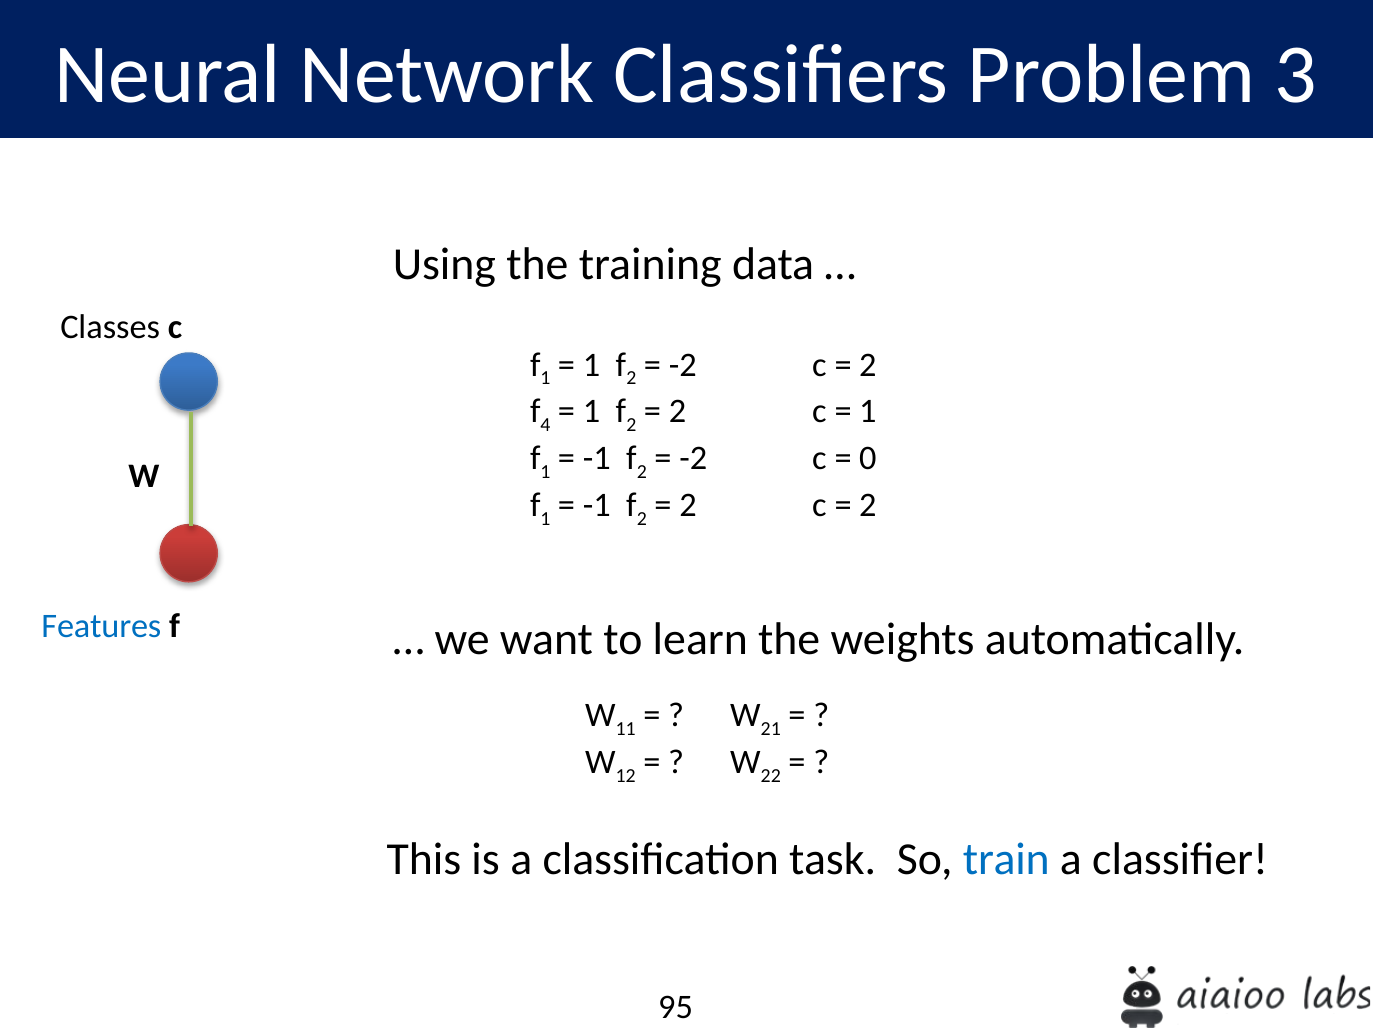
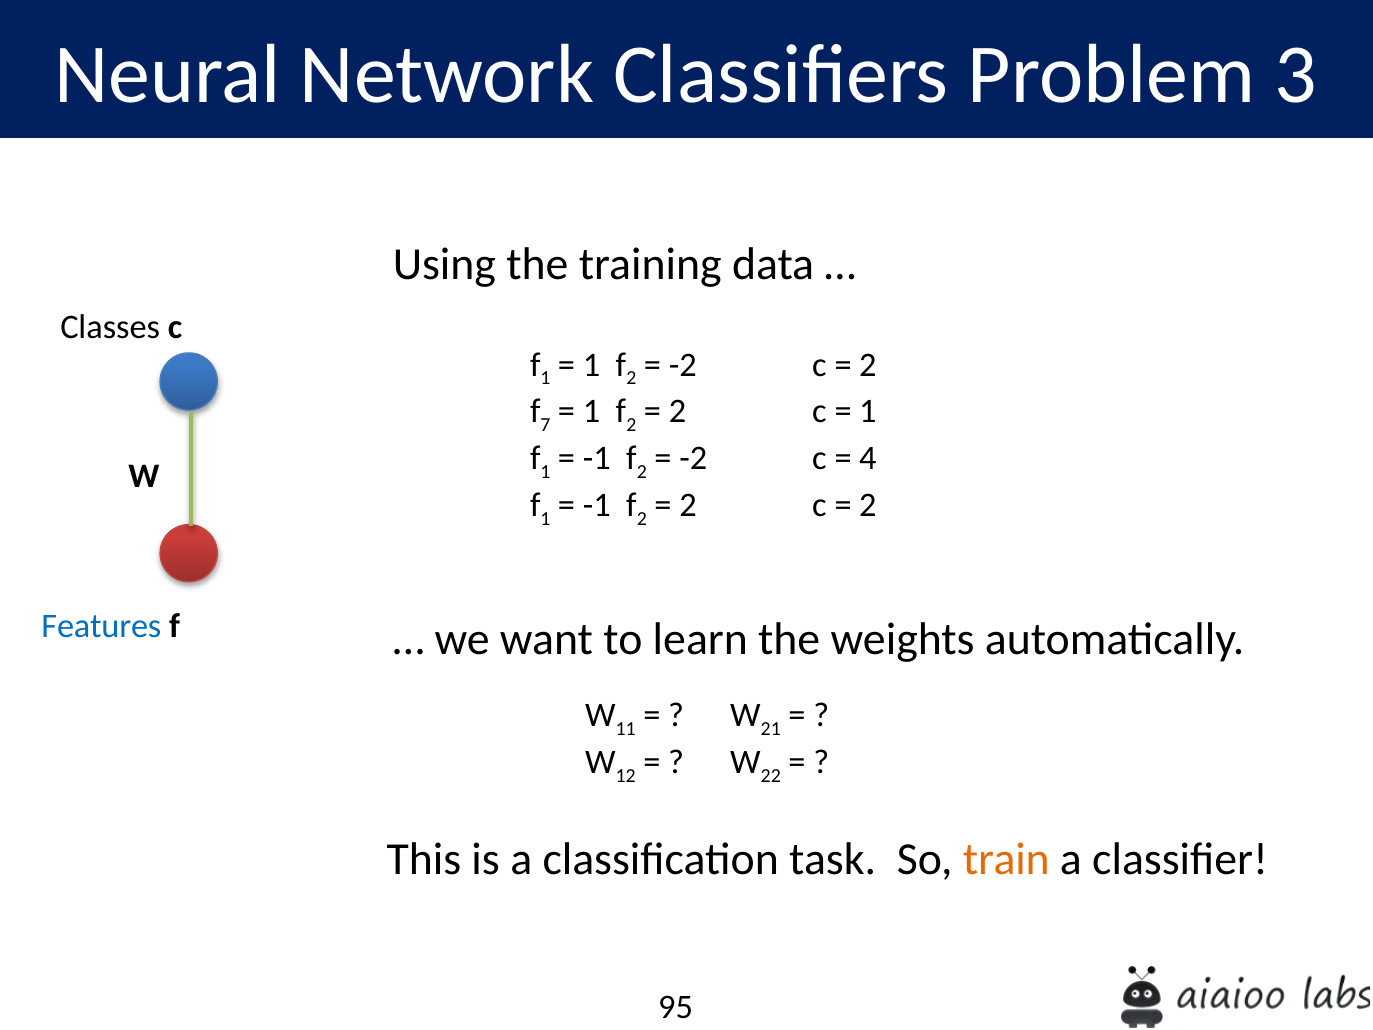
4: 4 -> 7 (545, 425)
0: 0 -> 4 (868, 458)
train colour: blue -> orange (1006, 860)
